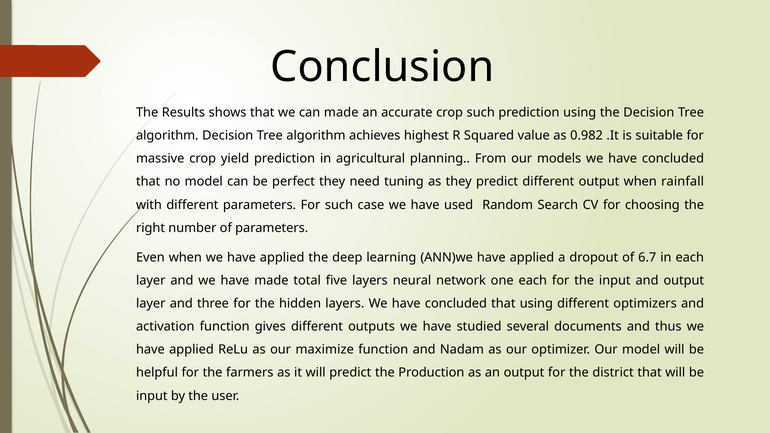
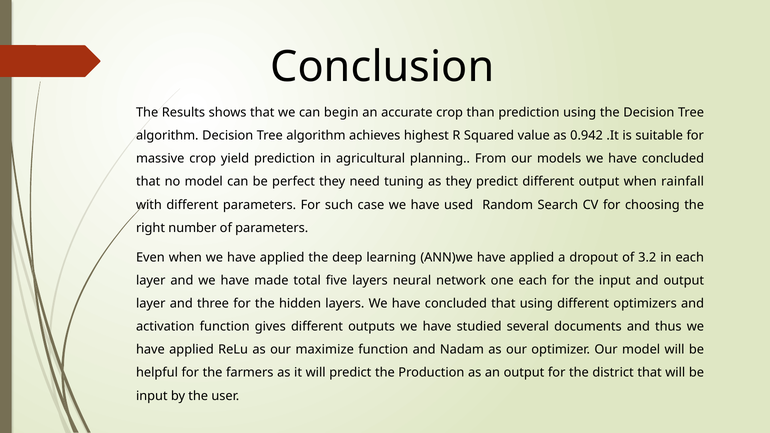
can made: made -> begin (341, 113)
crop such: such -> than (481, 113)
0.982: 0.982 -> 0.942 (587, 136)
6.7: 6.7 -> 3.2 (647, 257)
